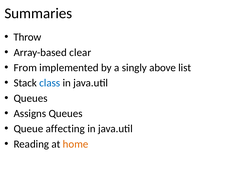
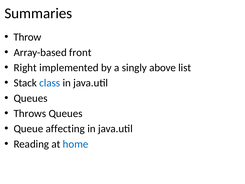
clear: clear -> front (80, 52)
From: From -> Right (25, 68)
Assigns: Assigns -> Throws (30, 113)
home colour: orange -> blue (76, 144)
